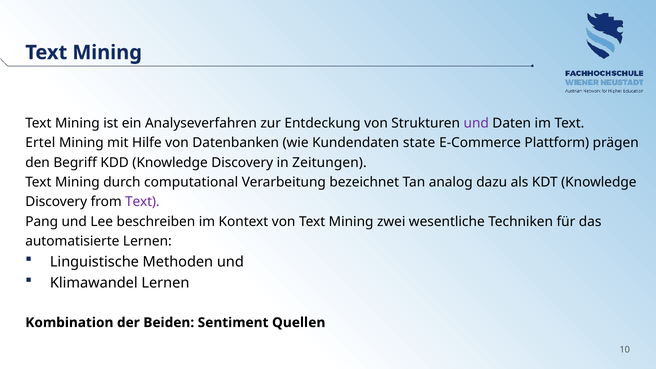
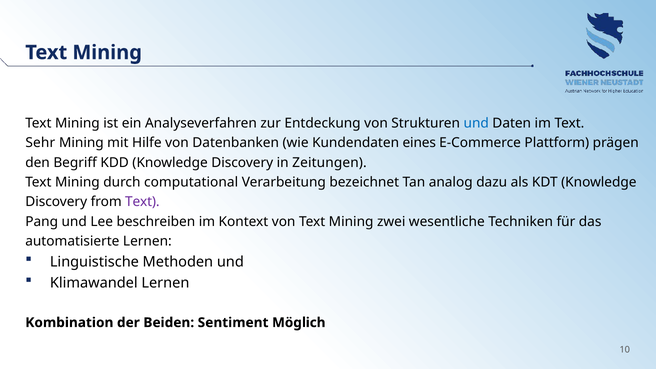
und colour: purple -> blue (476, 123)
Ertel: Ertel -> Sehr (40, 143)
state: state -> eines (419, 143)
Quellen: Quellen -> Möglich (299, 323)
